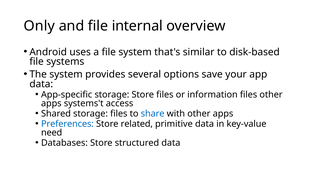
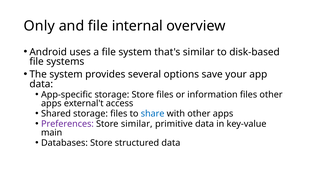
systems't: systems't -> external't (84, 104)
Preferences colour: blue -> purple (67, 124)
Store related: related -> similar (137, 124)
need: need -> main (52, 133)
